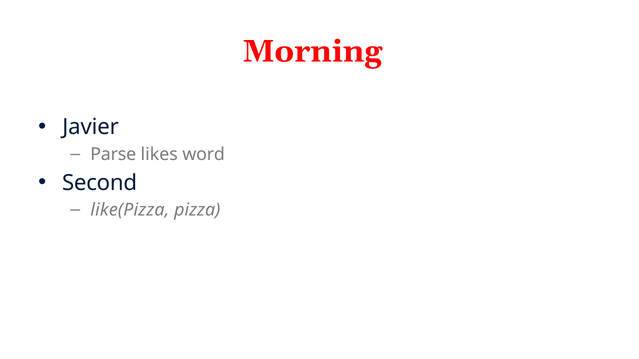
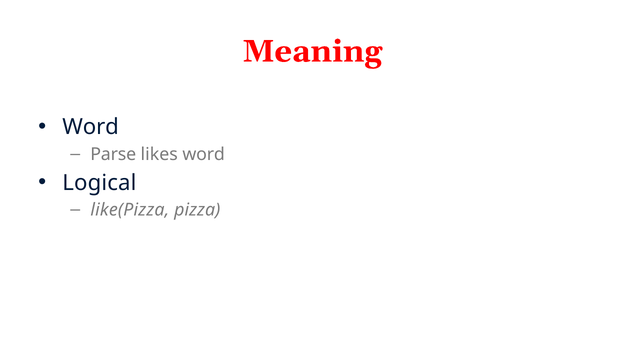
Morning: Morning -> Meaning (312, 51)
Javier: Javier -> Word (91, 127)
Second: Second -> Logical (99, 183)
